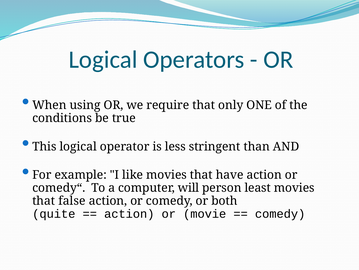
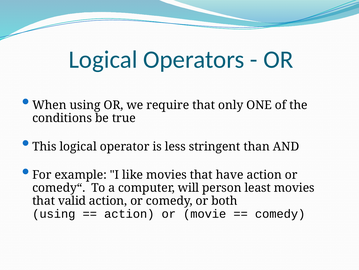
false: false -> valid (72, 200)
quite: quite -> using (54, 213)
